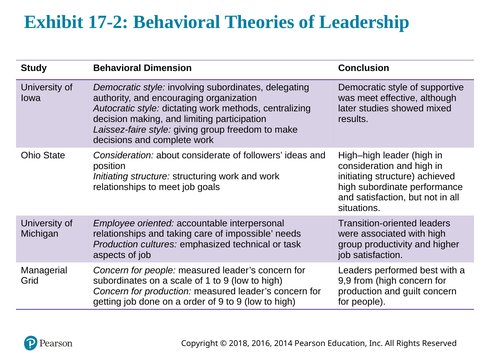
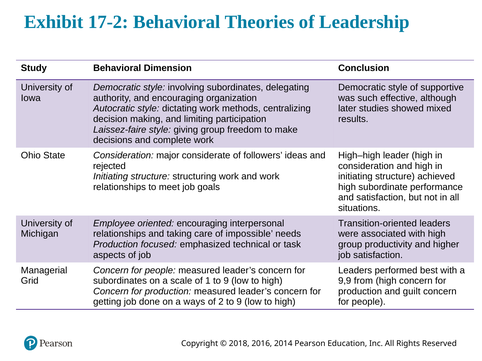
was meet: meet -> such (368, 98)
about: about -> major (168, 156)
position: position -> rejected (109, 166)
oriented accountable: accountable -> encouraging (202, 224)
cultures: cultures -> focused (159, 245)
order: order -> ways (194, 302)
of 9: 9 -> 2 (221, 302)
